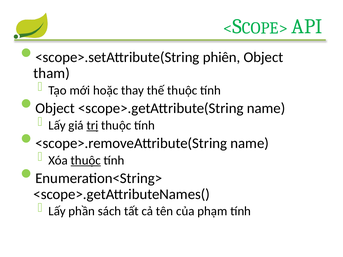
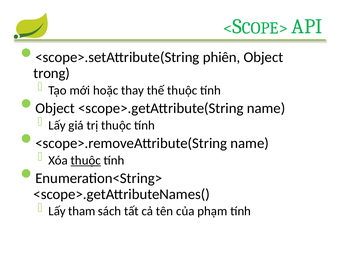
tham: tham -> trong (52, 73)
trị underline: present -> none (92, 125)
phần: phần -> tham (82, 211)
